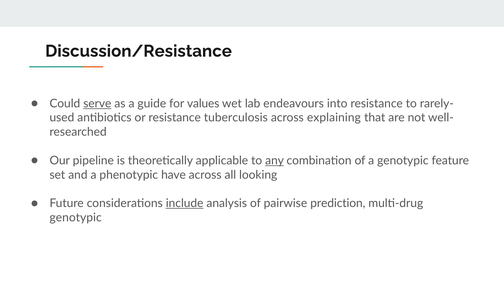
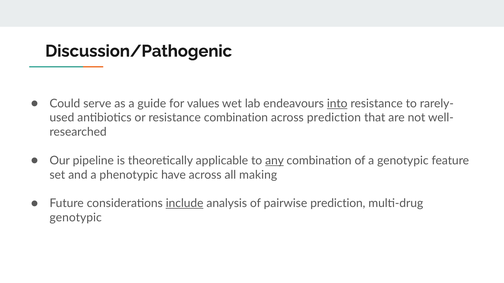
Discussion/Resistance: Discussion/Resistance -> Discussion/Pathogenic (139, 51)
serve underline: present -> none (97, 104)
into underline: none -> present (337, 104)
resistance tuberculosis: tuberculosis -> combination (236, 118)
across explaining: explaining -> prediction (334, 118)
looking: looking -> making (258, 175)
